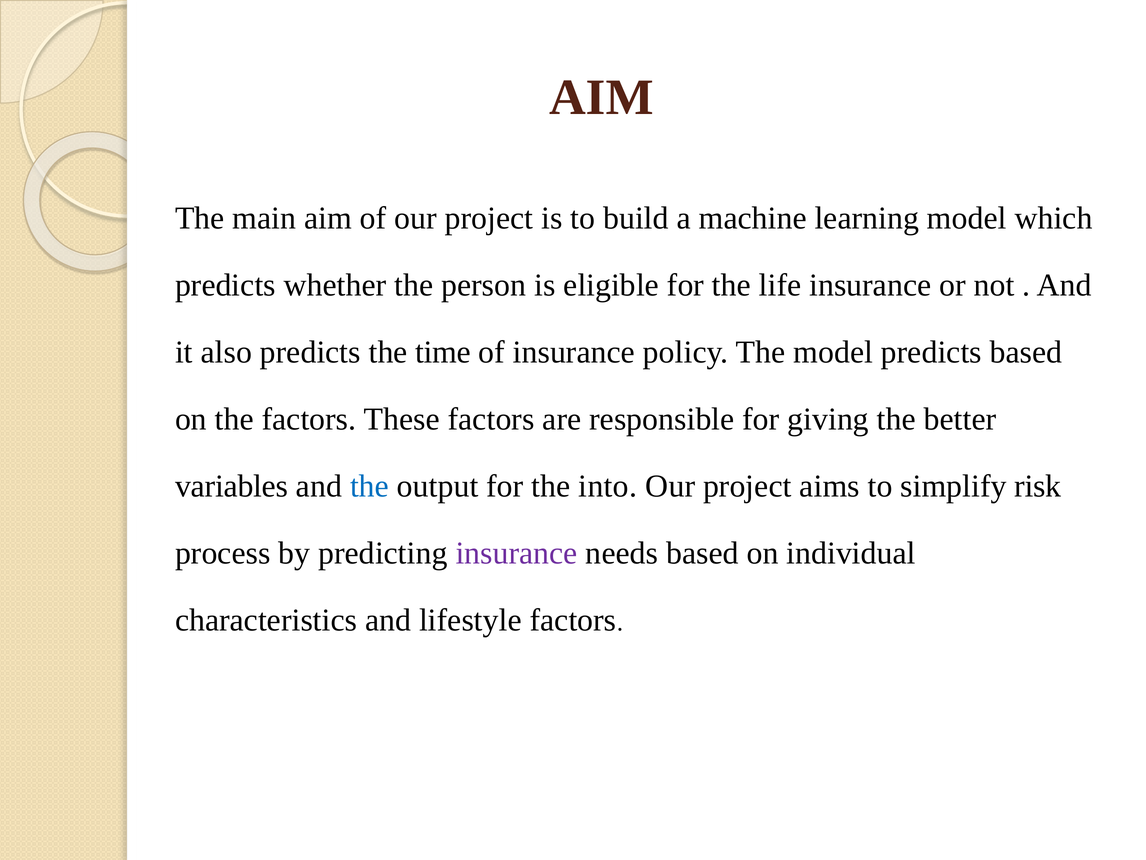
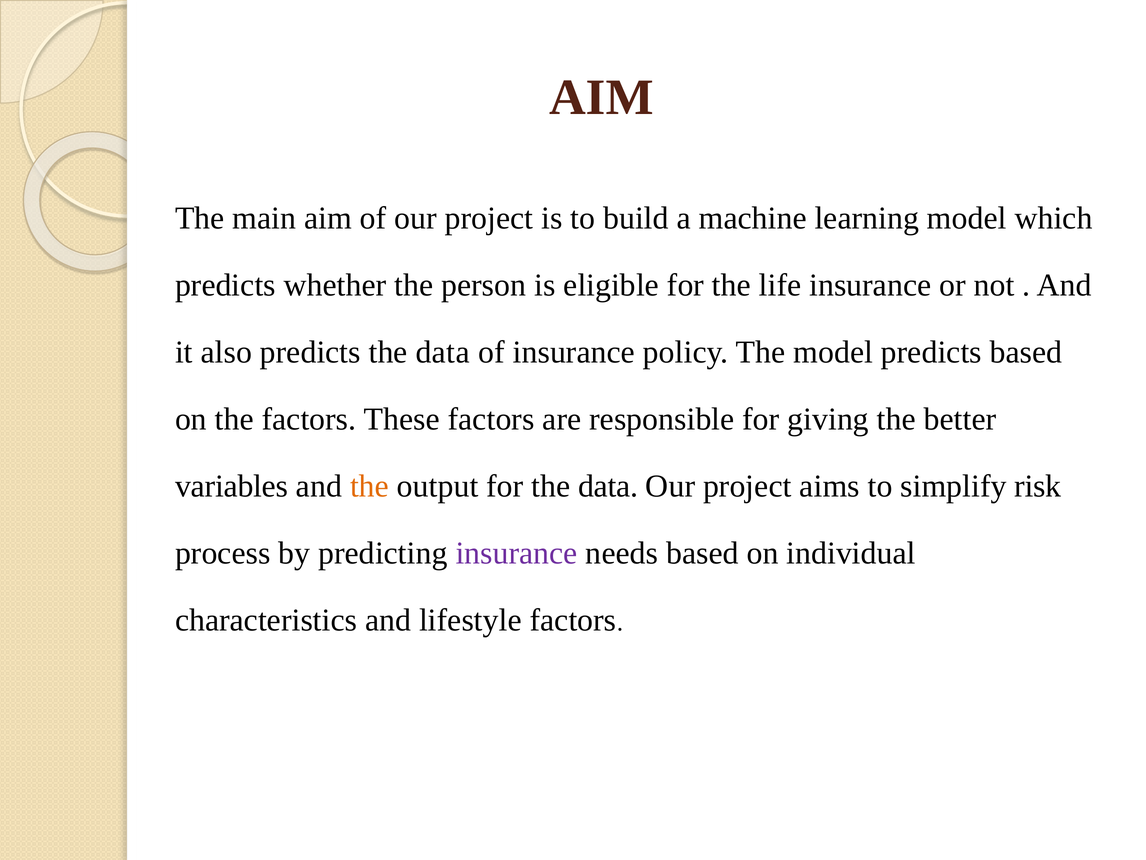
predicts the time: time -> data (443, 352)
the colour: blue -> orange (369, 486)
for the into: into -> data (608, 486)
